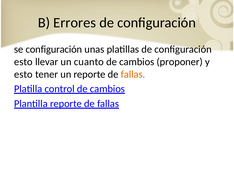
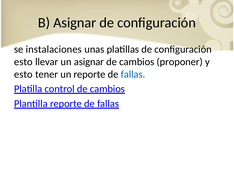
B Errores: Errores -> Asignar (75, 23)
se configuración: configuración -> instalaciones (54, 49)
un cuanto: cuanto -> asignar (89, 62)
fallas colour: orange -> blue (133, 74)
